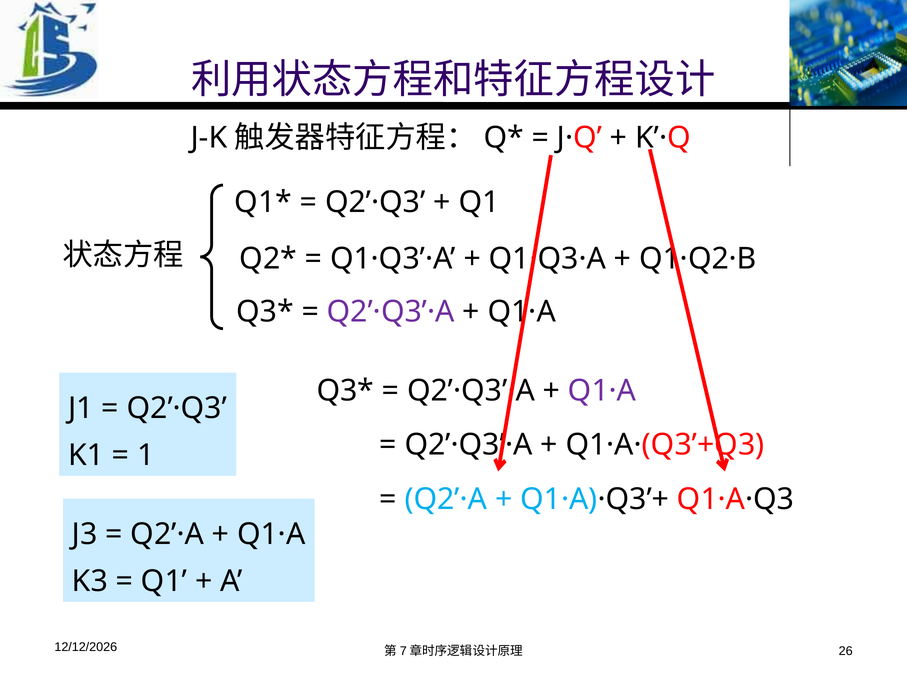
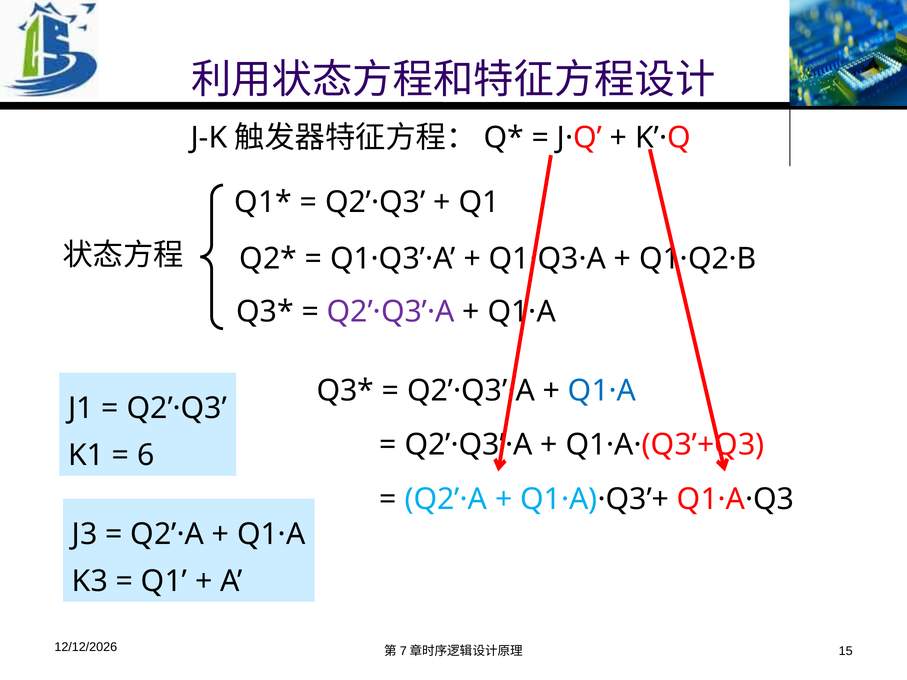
Q1·A colour: purple -> blue (602, 391)
1: 1 -> 6 (146, 456)
26: 26 -> 15 (846, 651)
